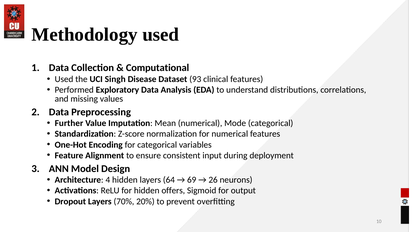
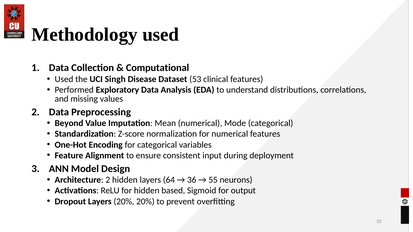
93: 93 -> 53 (195, 79)
Further: Further -> Beyond (69, 123)
Architecture 4: 4 -> 2 (108, 180)
69: 69 -> 36 (192, 180)
26: 26 -> 55 (213, 180)
offers: offers -> based (173, 191)
Layers 70%: 70% -> 20% (124, 202)
